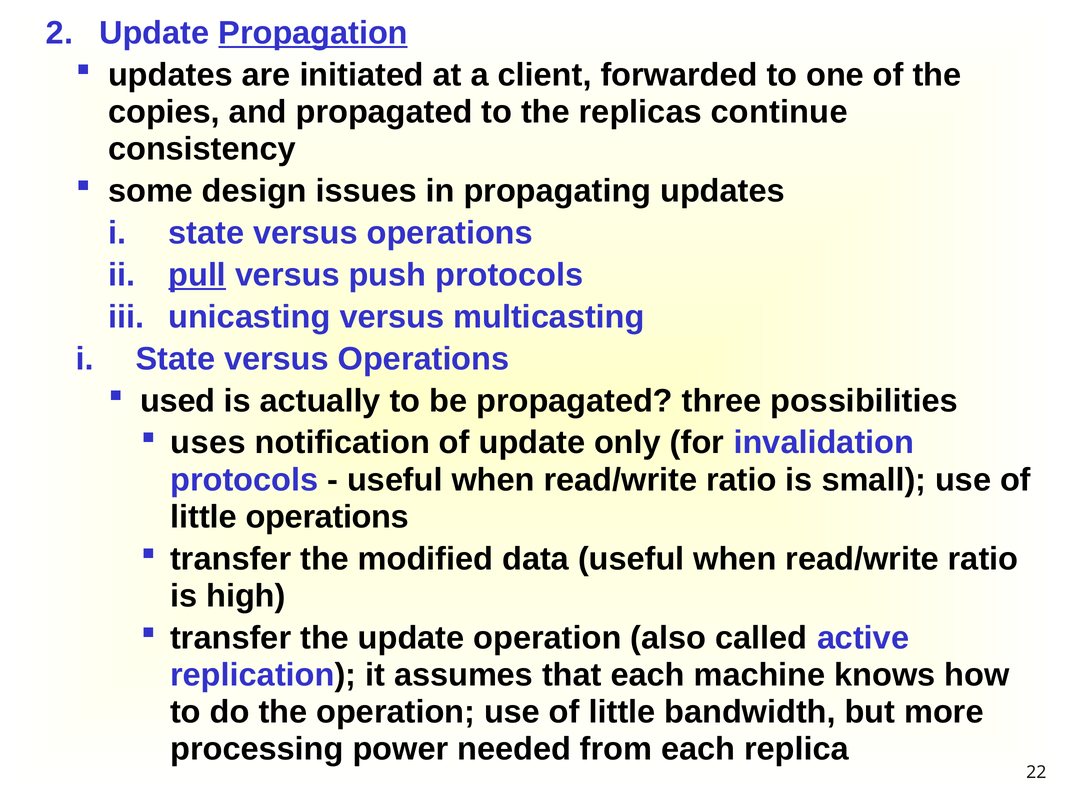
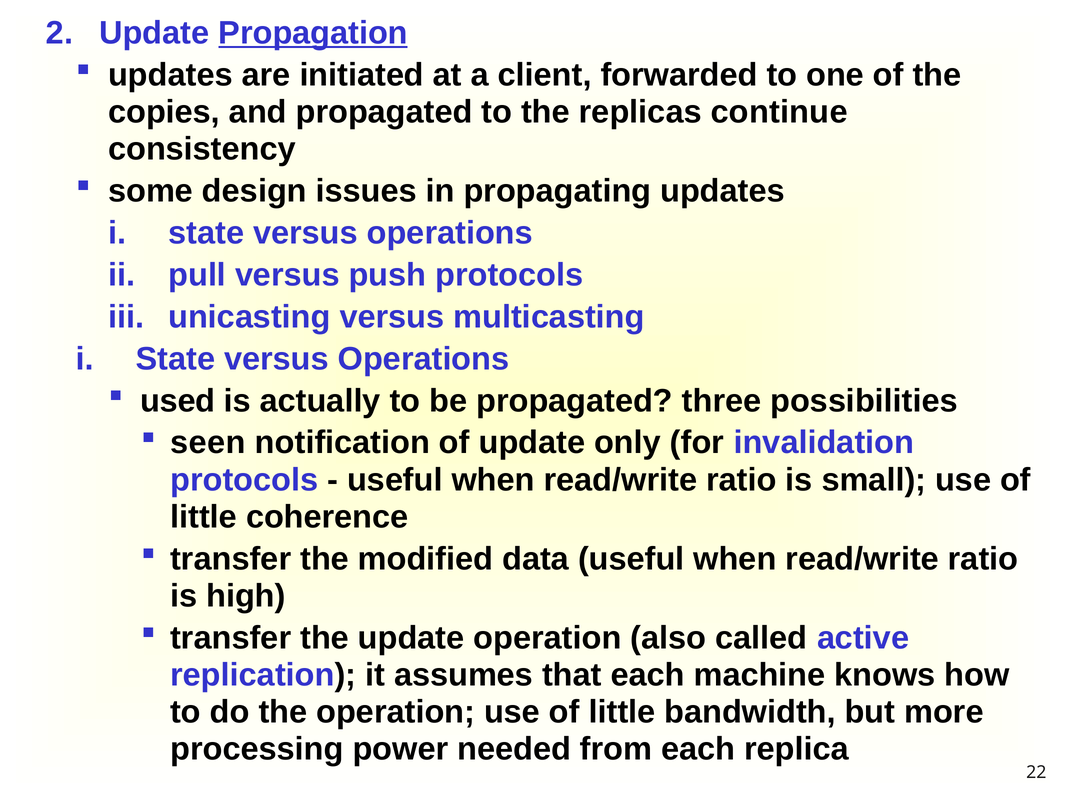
pull underline: present -> none (197, 275)
uses: uses -> seen (208, 443)
little operations: operations -> coherence (327, 517)
